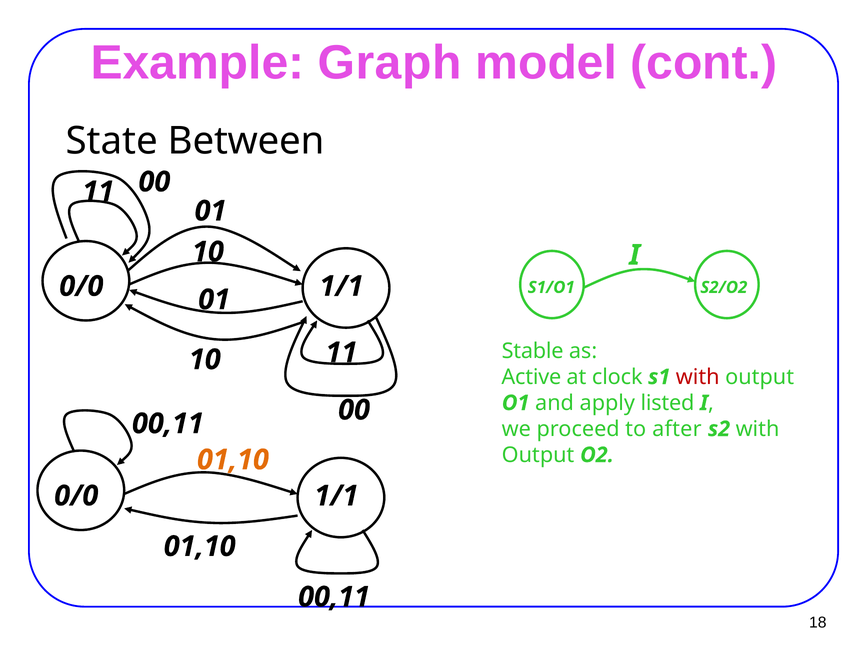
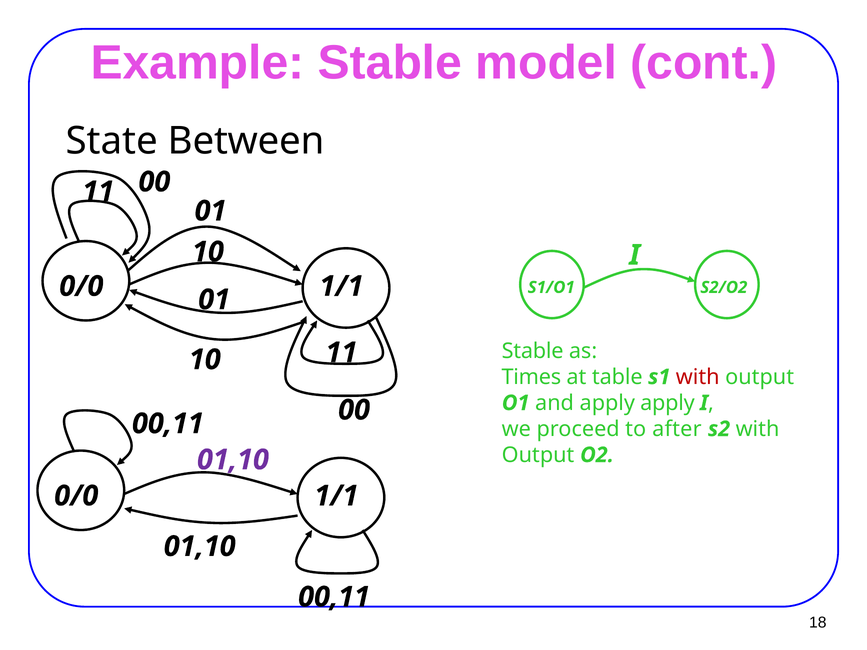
Example Graph: Graph -> Stable (390, 63)
Active: Active -> Times (531, 377)
clock: clock -> table (617, 377)
apply listed: listed -> apply (667, 403)
01,10 colour: orange -> purple (233, 460)
